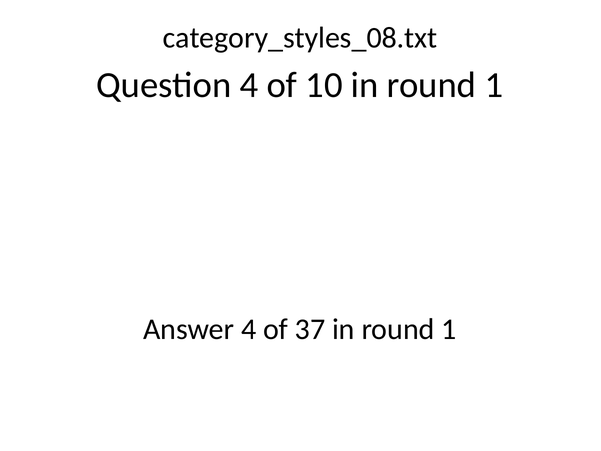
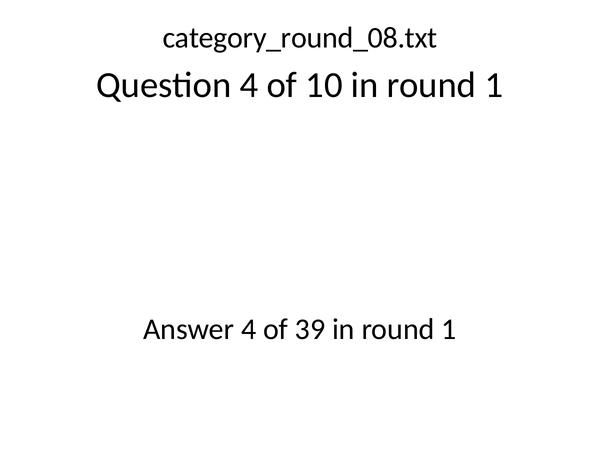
category_styles_08.txt: category_styles_08.txt -> category_round_08.txt (300, 38)
37: 37 -> 39 (310, 329)
